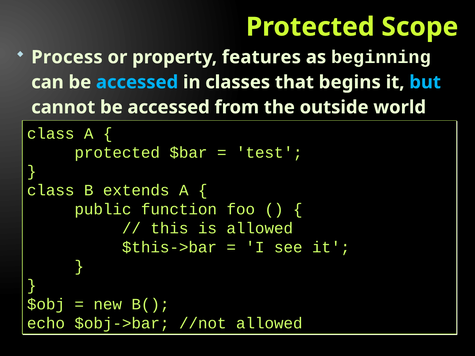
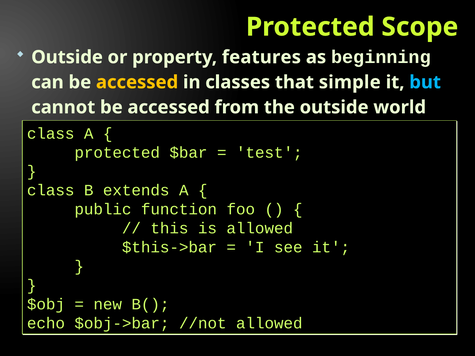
Process: Process -> Outside (67, 57)
accessed colour: light blue -> yellow (137, 82)
begins: begins -> simple (350, 82)
